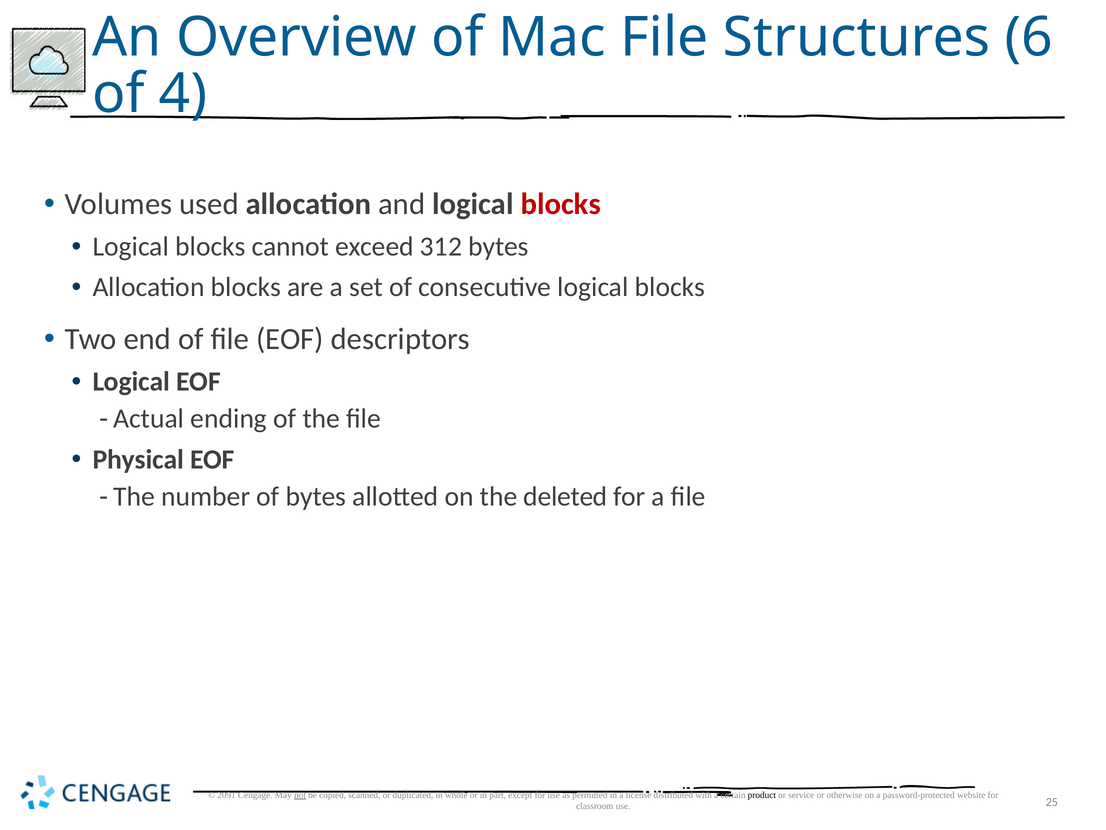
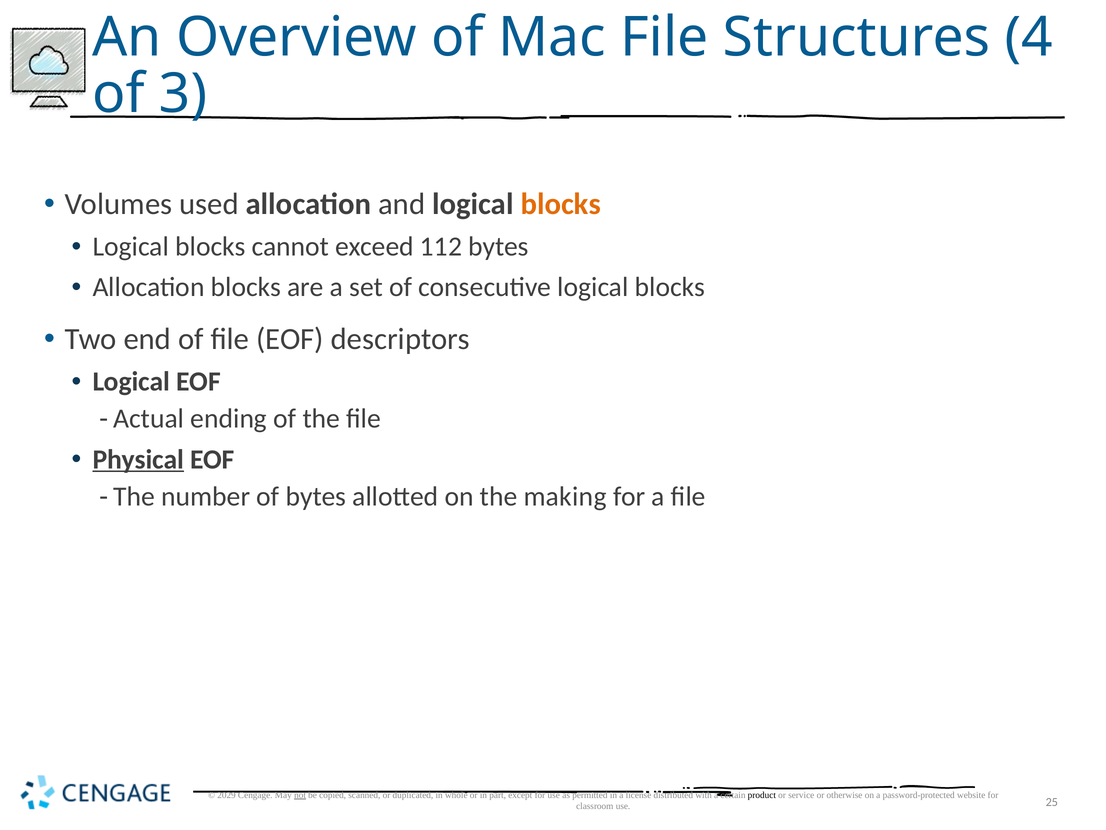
6: 6 -> 4 (1029, 38)
4: 4 -> 3 (183, 94)
blocks colour: red -> orange (561, 204)
312: 312 -> 112 (441, 246)
Physical underline: none -> present (138, 459)
deleted: deleted -> making (565, 496)
2091: 2091 -> 2029 (227, 795)
